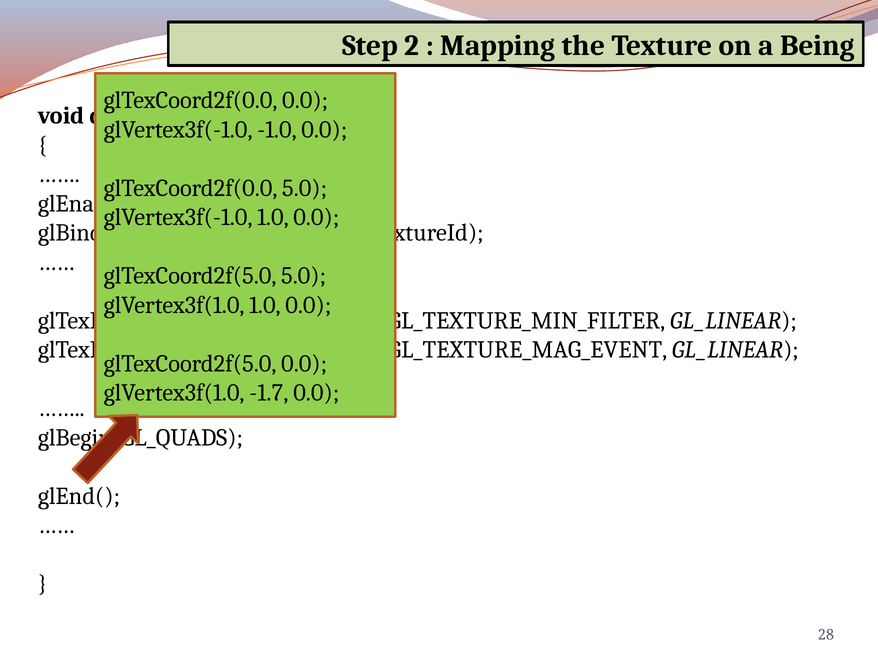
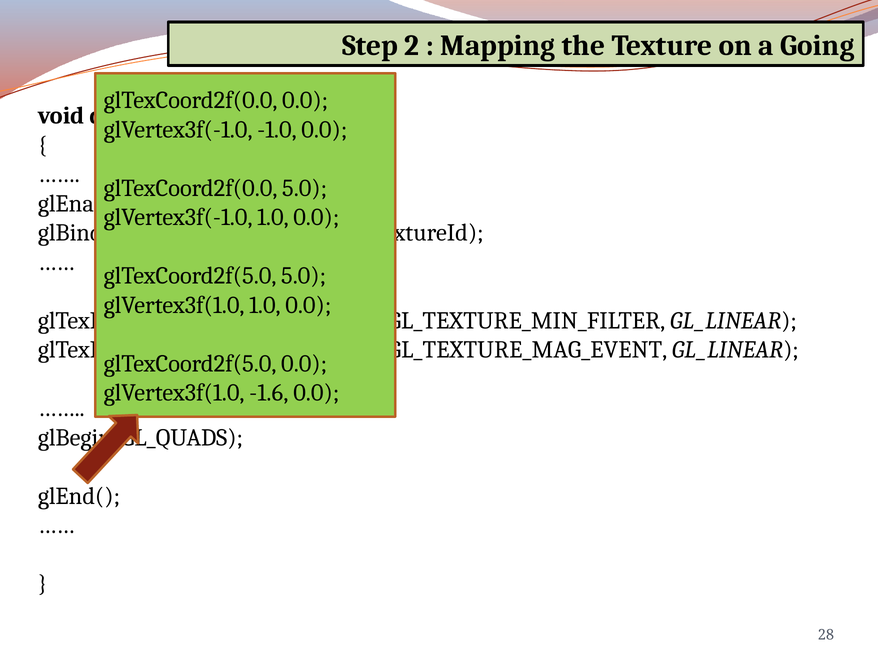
Being: Being -> Going (817, 46)
-1.7: -1.7 -> -1.6 (269, 393)
